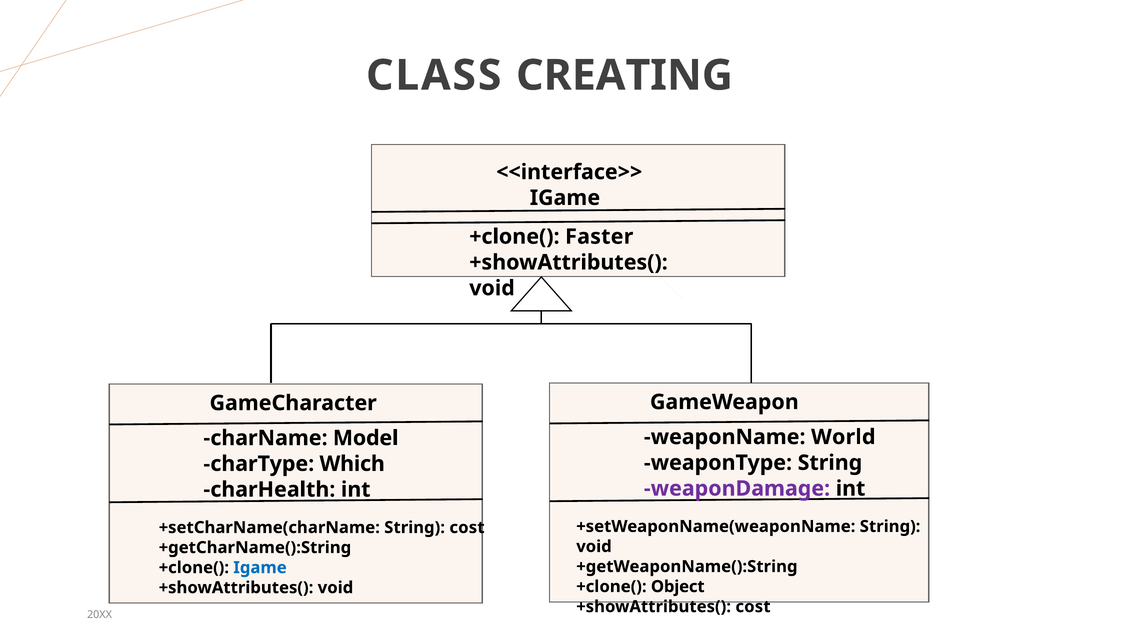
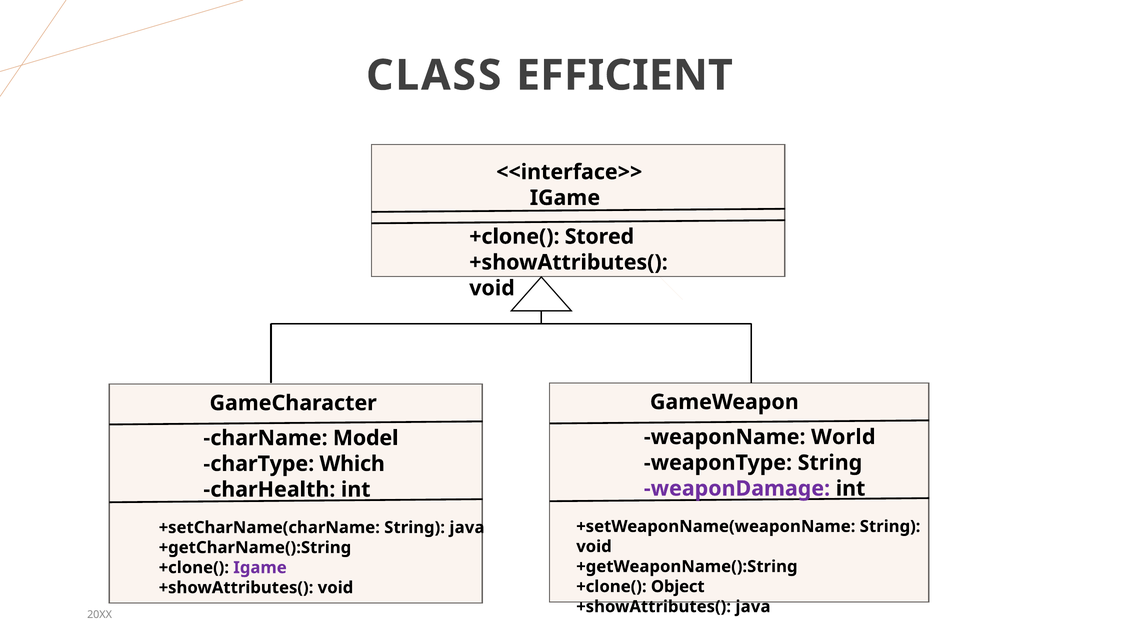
CREATING: CREATING -> EFFICIENT (624, 75)
Faster: Faster -> Stored (599, 236)
String cost: cost -> java (467, 527)
Igame colour: blue -> purple (260, 567)
+showAttributes( cost: cost -> java (753, 606)
